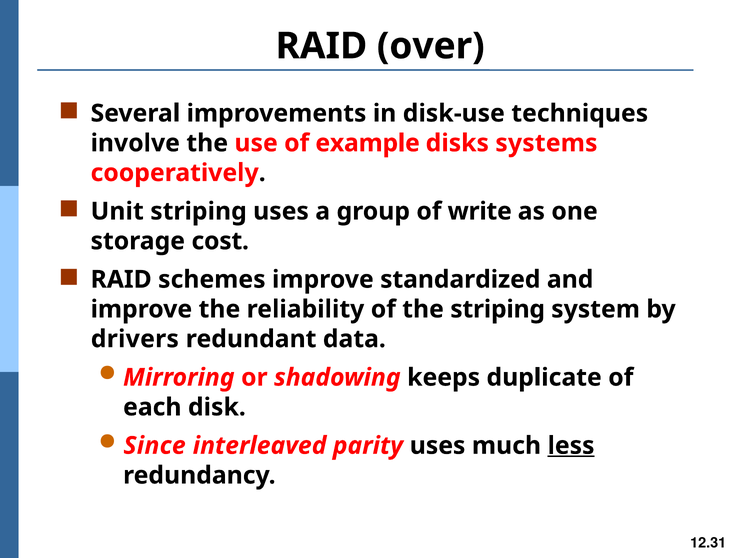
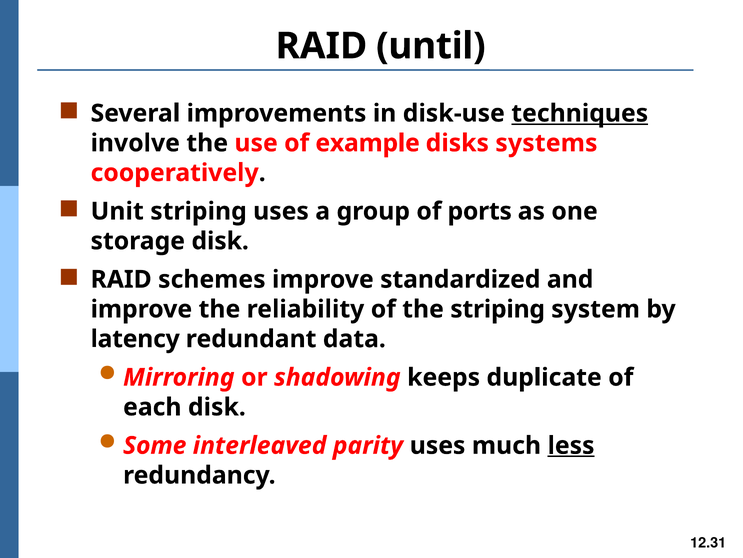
over: over -> until (431, 46)
techniques underline: none -> present (580, 113)
write: write -> ports (480, 211)
storage cost: cost -> disk (220, 241)
drivers: drivers -> latency (135, 339)
Since: Since -> Some (155, 445)
